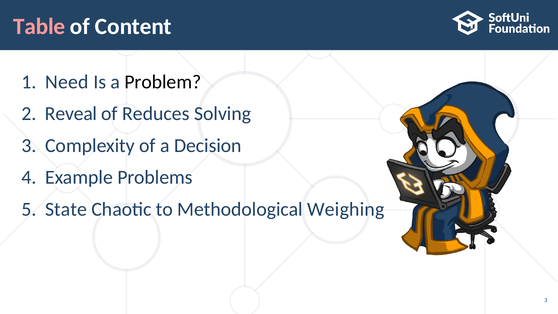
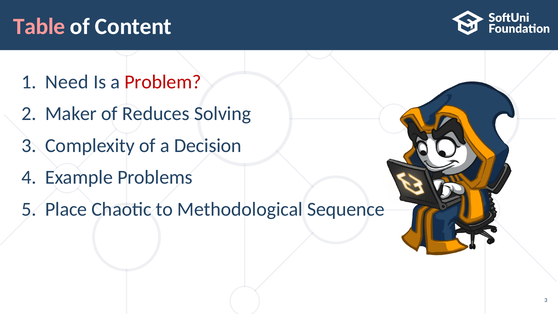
Problem colour: black -> red (163, 82)
Reveal: Reveal -> Maker (71, 114)
State: State -> Place (66, 209)
Weighing: Weighing -> Sequence (346, 209)
